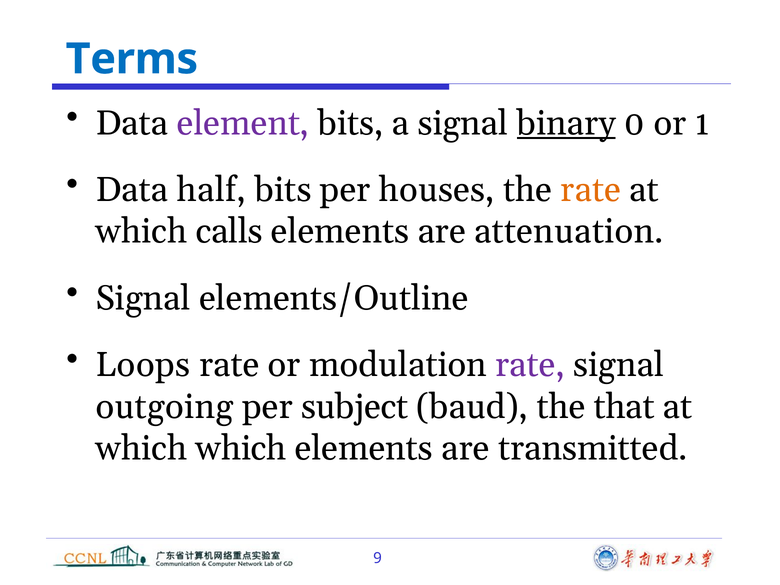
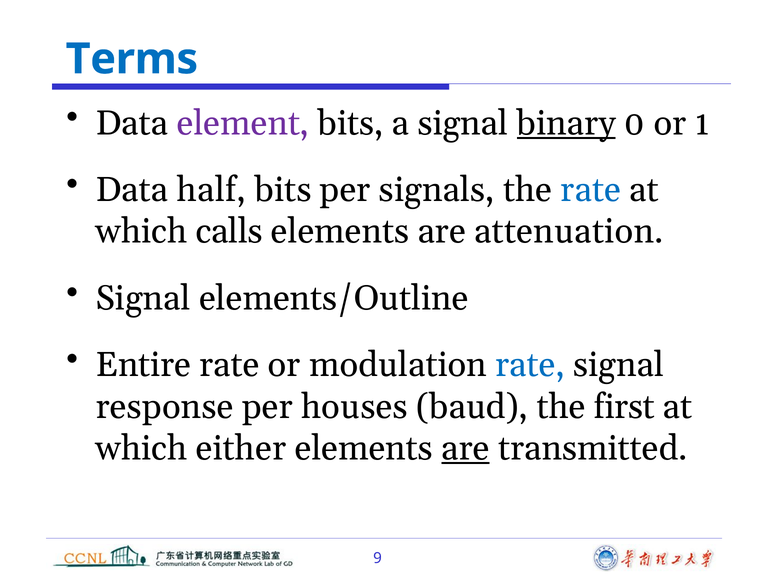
houses: houses -> signals (437, 190)
rate colour: orange -> blue (591, 190)
Loops: Loops -> Entire (143, 365)
rate colour: purple -> blue (530, 365)
outgoing: outgoing -> response (165, 407)
subject: subject -> houses (354, 407)
that: that -> first (624, 407)
which which: which -> either (241, 448)
are underline: none -> present (465, 448)
